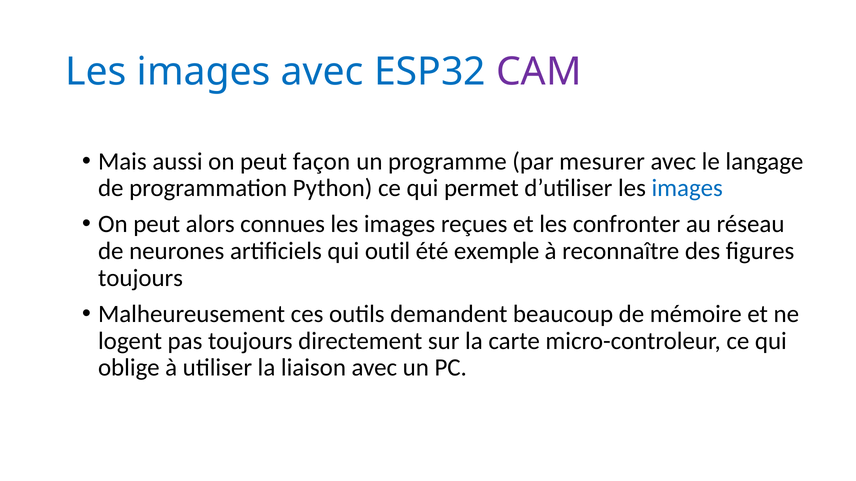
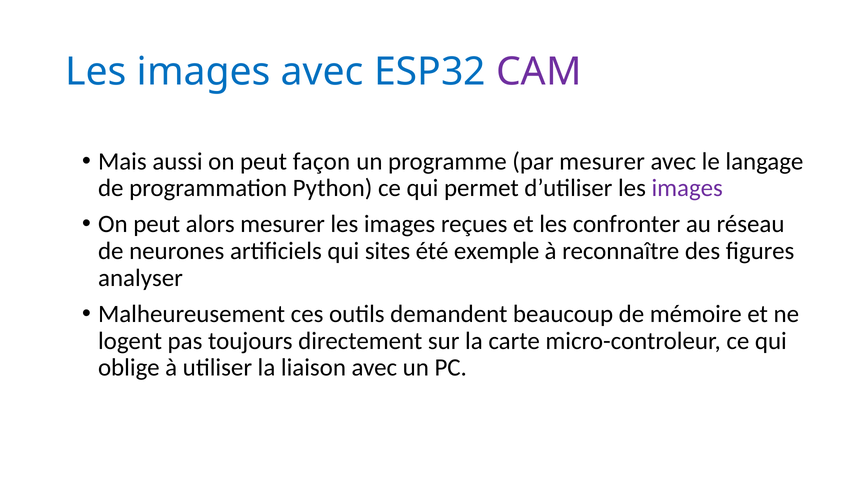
images colour: blue -> purple (687, 188)
alors connues: connues -> mesurer (283, 224)
outil: outil -> sites (388, 251)
toujours: toujours -> analyser (140, 278)
